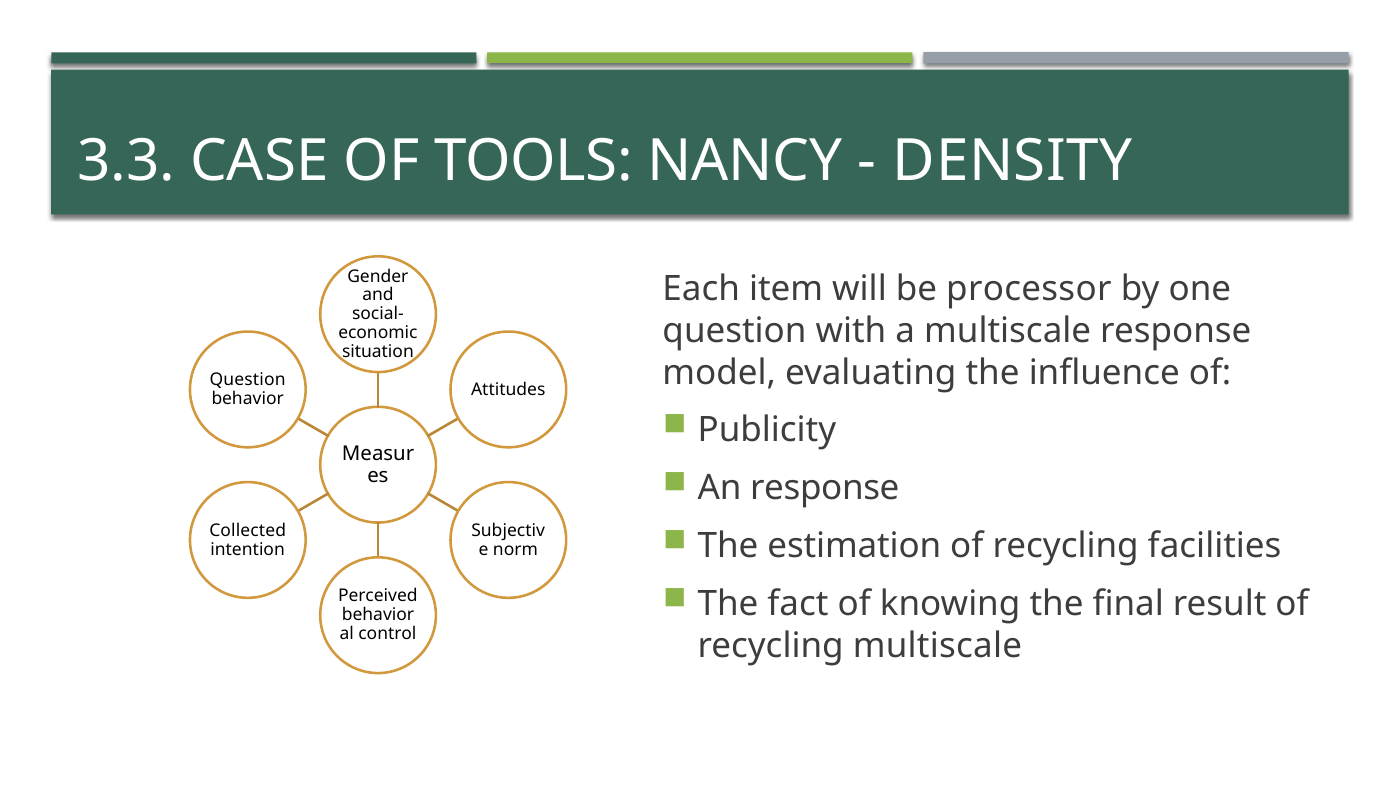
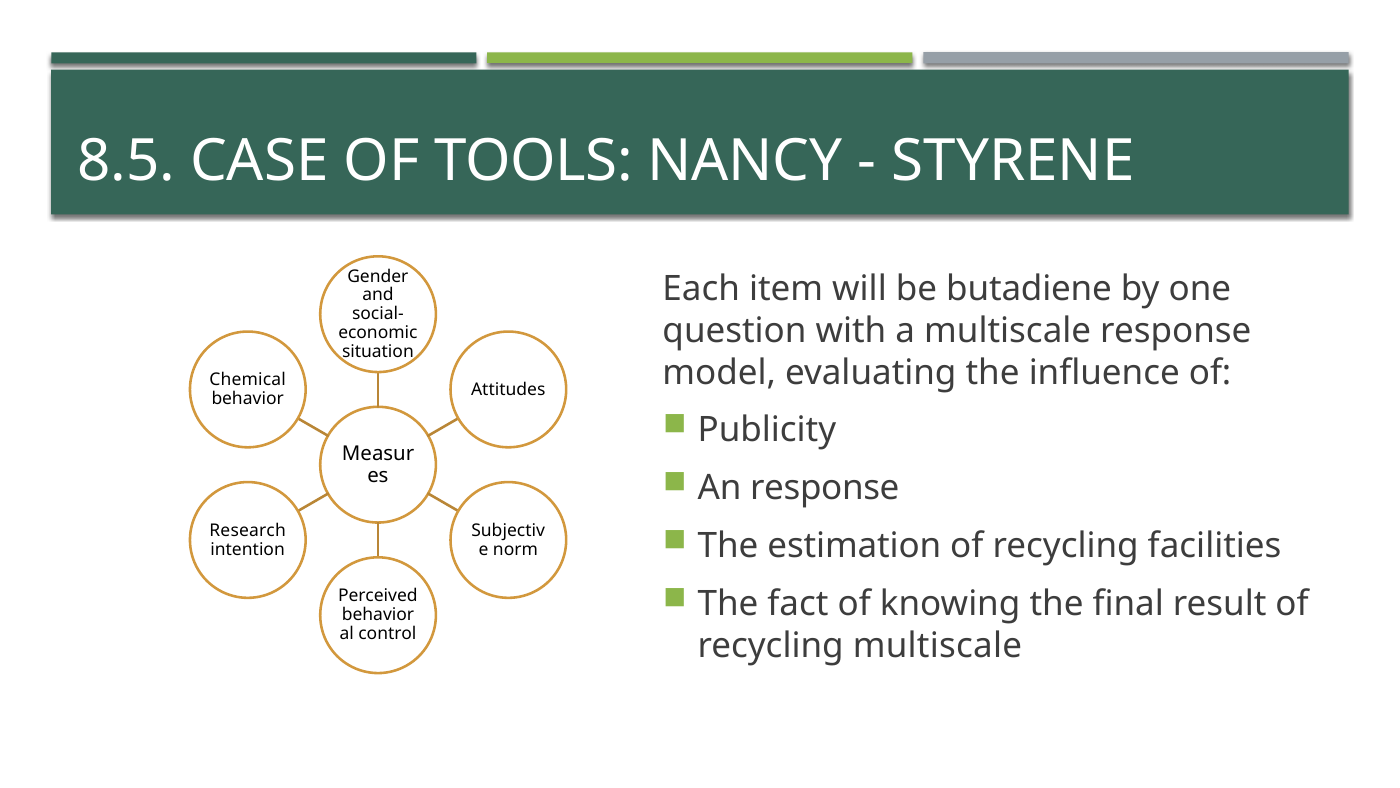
3.3: 3.3 -> 8.5 (126, 161)
DENSITY: DENSITY -> STYRENE (1013, 161)
processor: processor -> butadiene (1029, 288)
Question: Question -> Chemical (248, 380)
Collected: Collected -> Research (248, 530)
